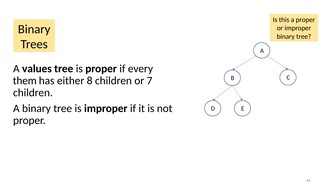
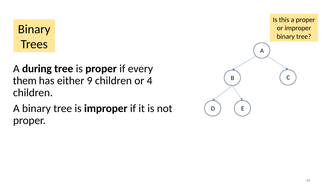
values: values -> during (37, 69)
8: 8 -> 9 (90, 81)
7: 7 -> 4 (150, 81)
